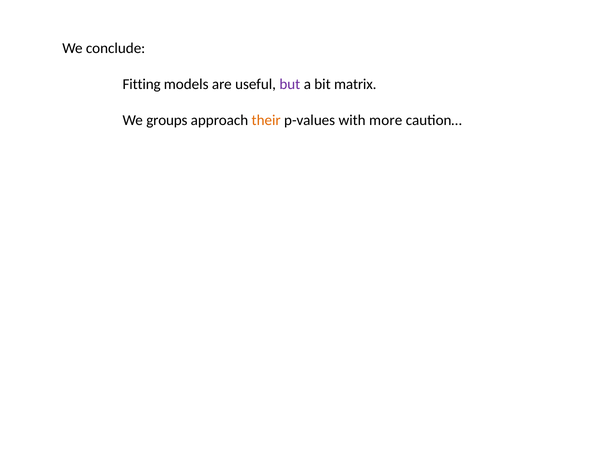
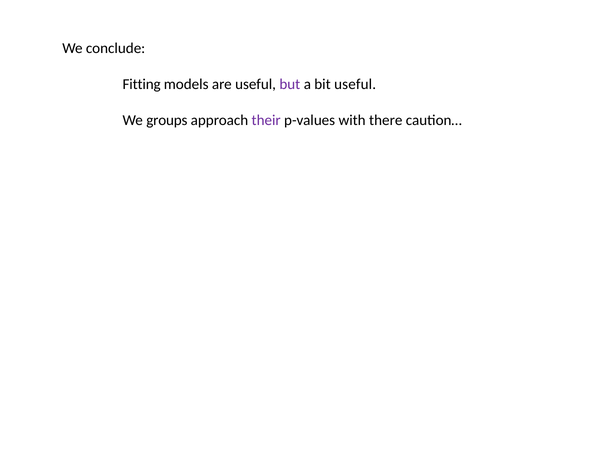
bit matrix: matrix -> useful (355, 84)
their colour: orange -> purple (266, 121)
more: more -> there (386, 121)
